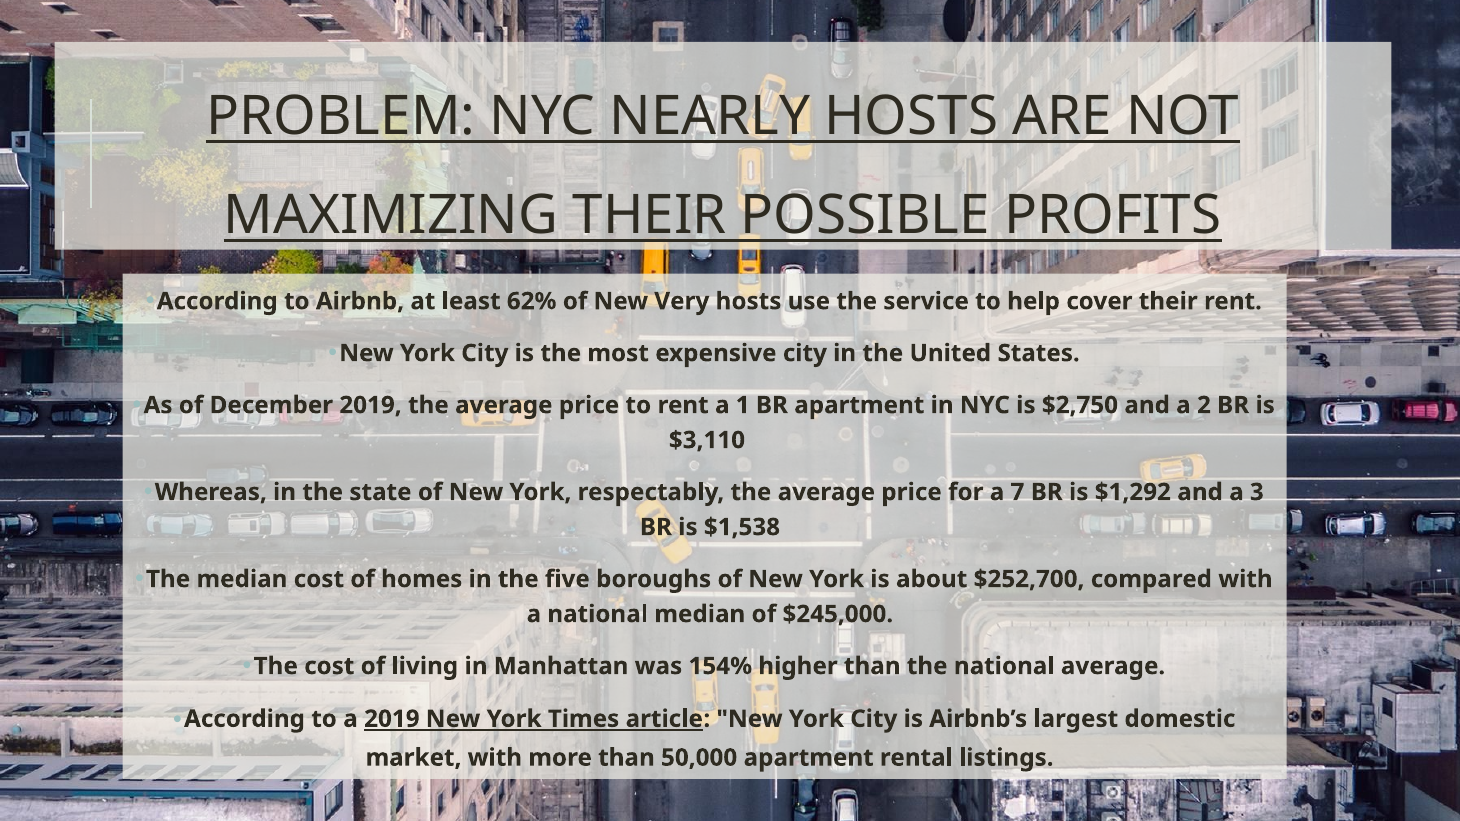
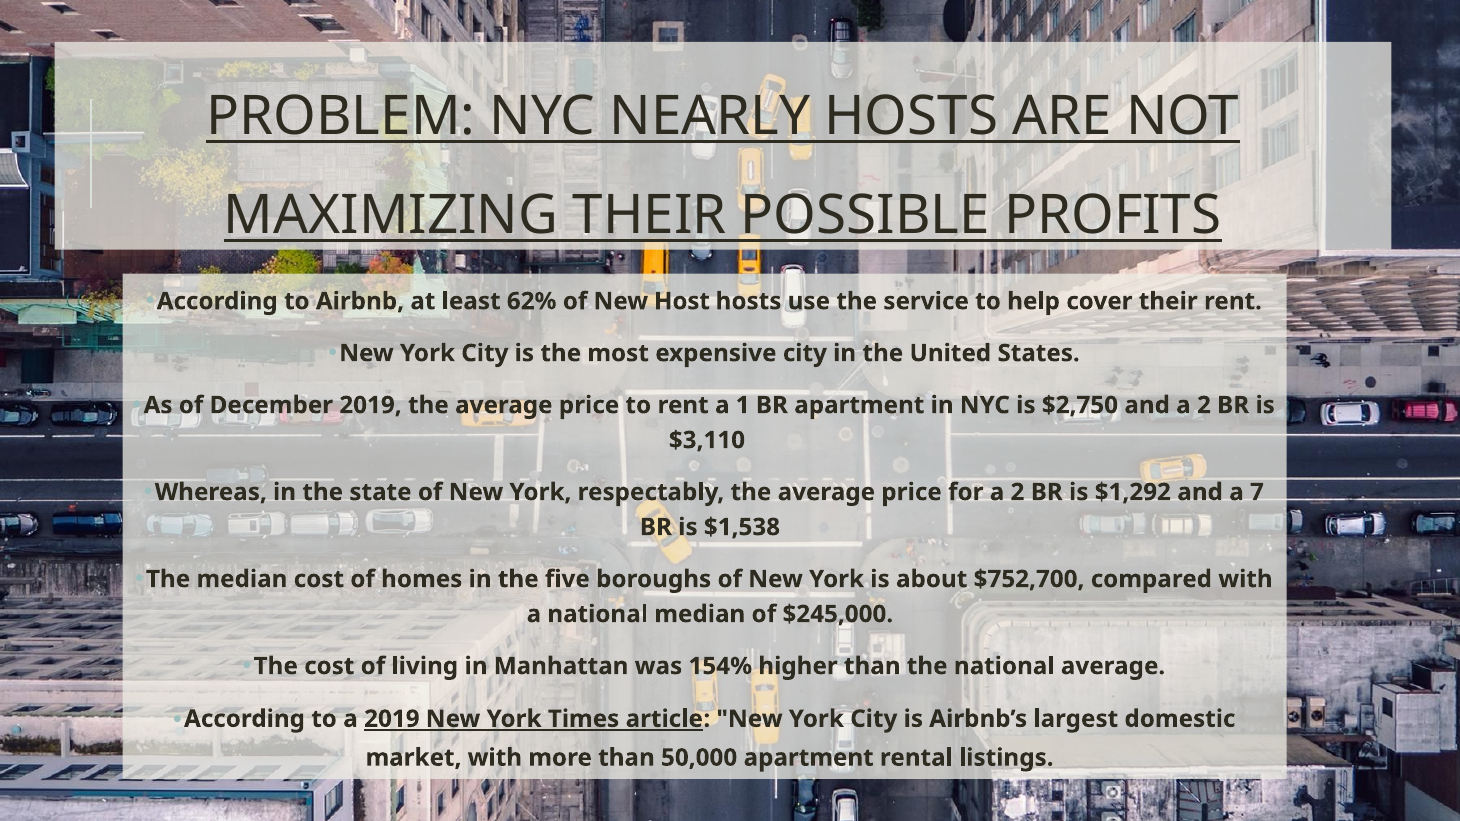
Very: Very -> Host (682, 301)
for a 7: 7 -> 2 (1017, 492)
3: 3 -> 7 (1257, 492)
$252,700: $252,700 -> $752,700 (1029, 579)
